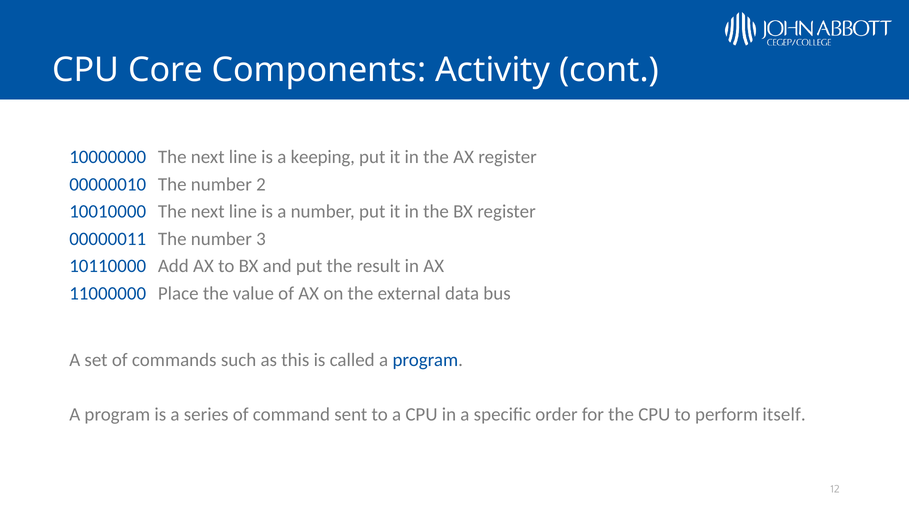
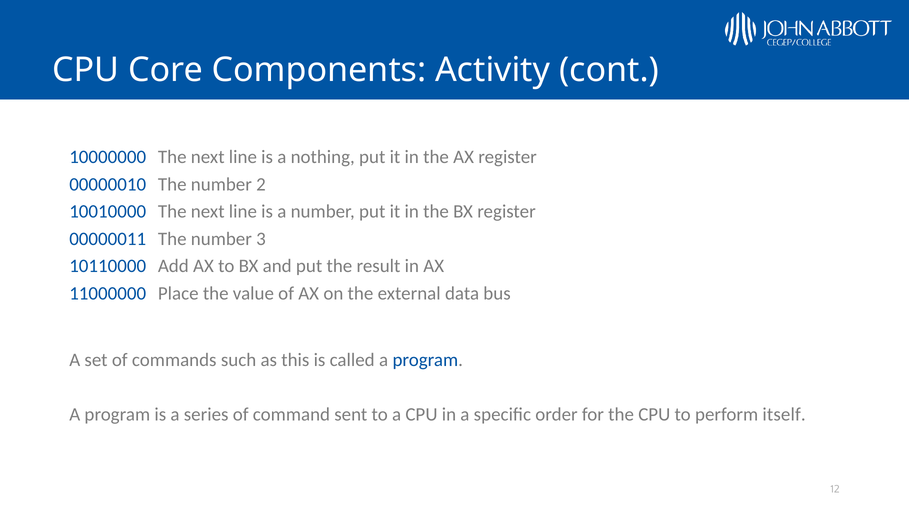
keeping: keeping -> nothing (323, 157)
